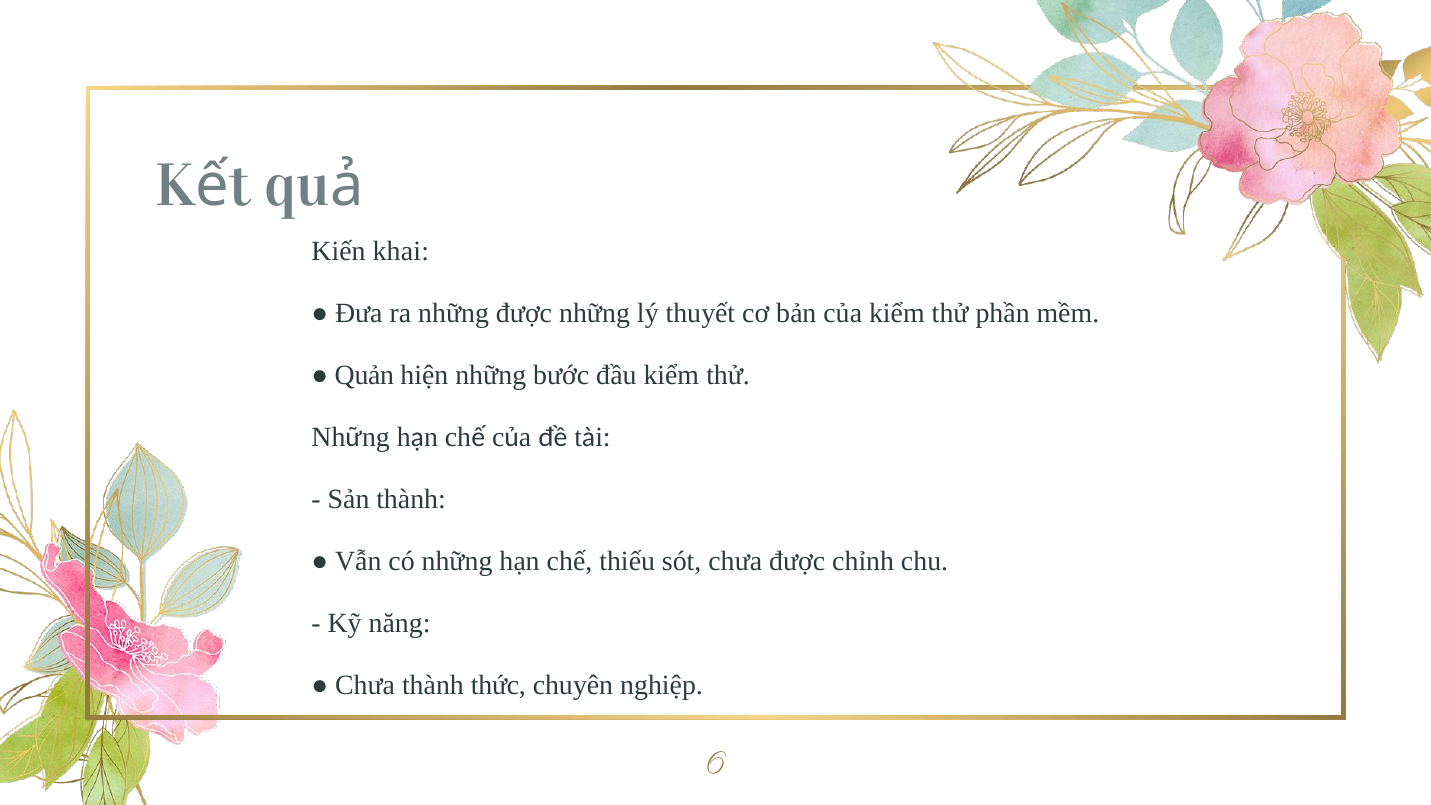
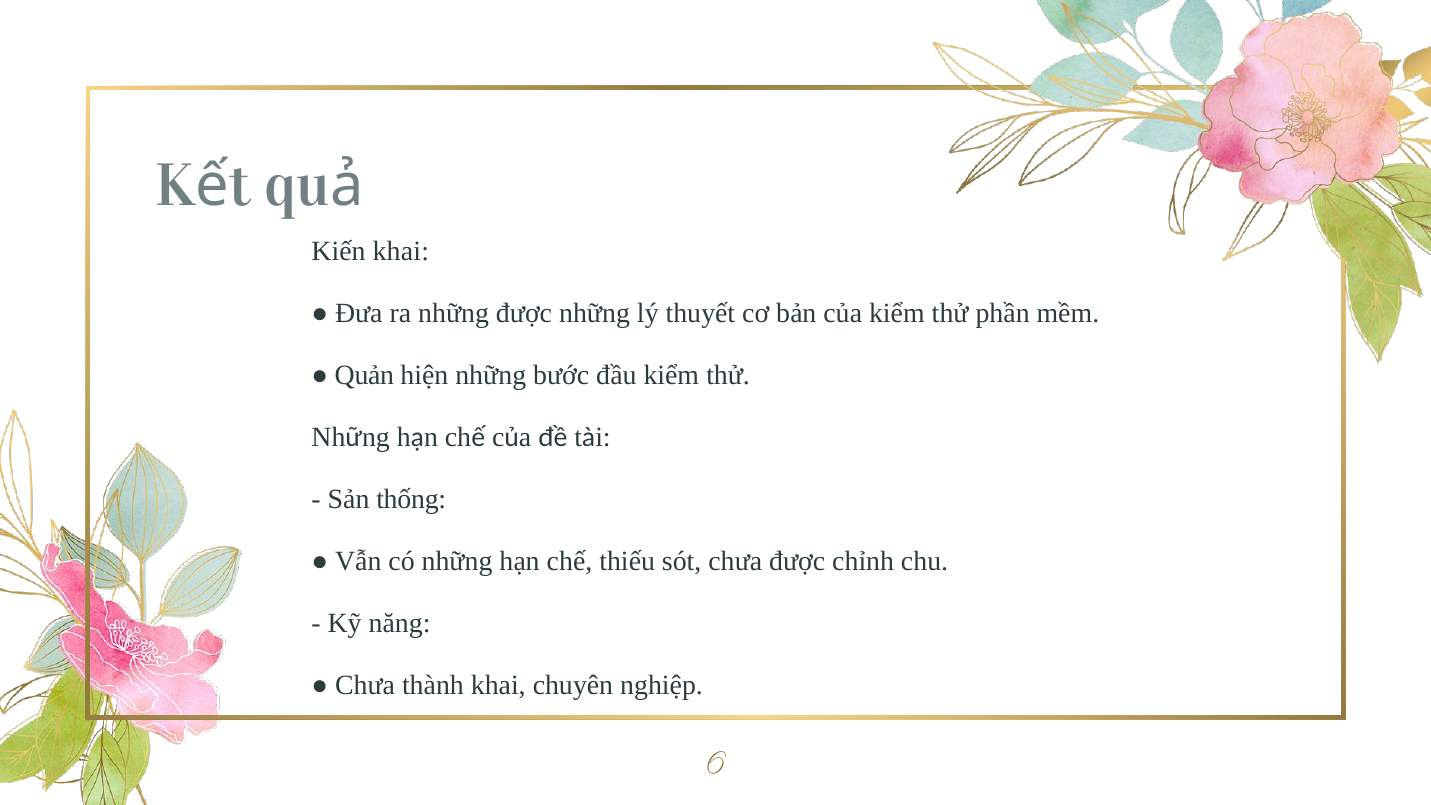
Sản thành: thành -> thống (411, 499)
thành thức: thức -> khai (498, 685)
